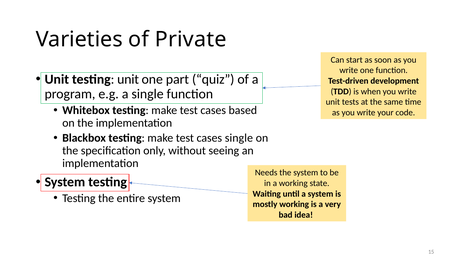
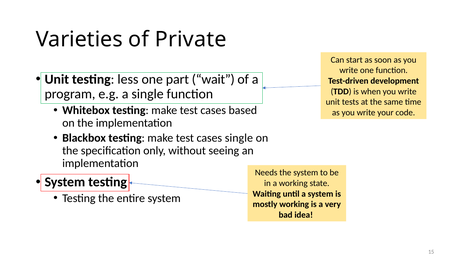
testing unit: unit -> less (128, 79)
quiz: quiz -> wait (213, 79)
